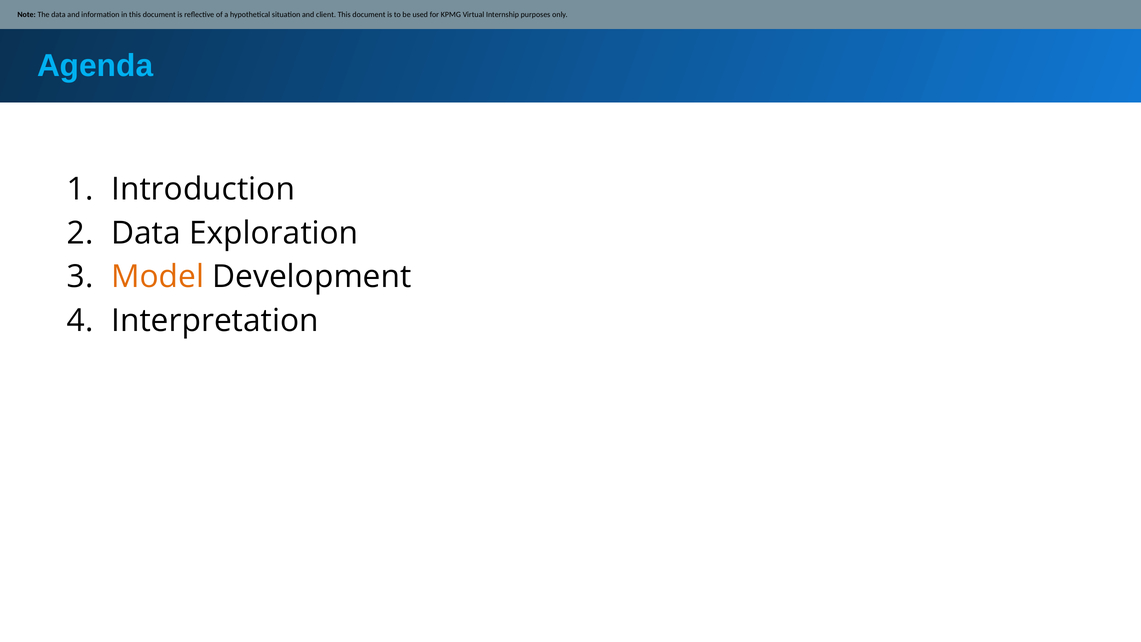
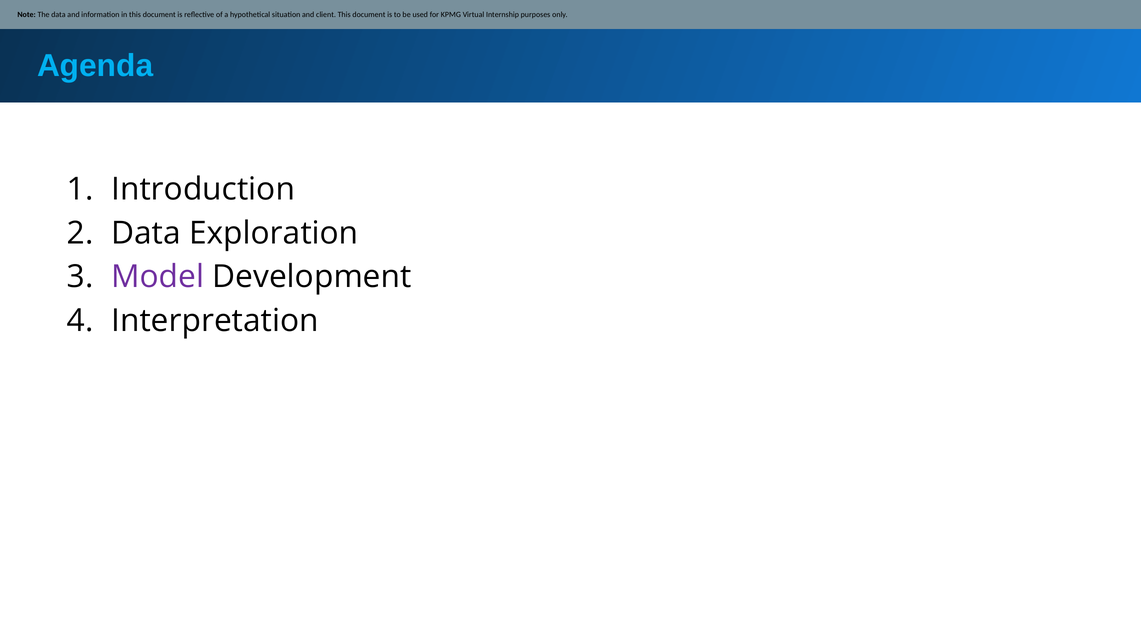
Model colour: orange -> purple (158, 277)
